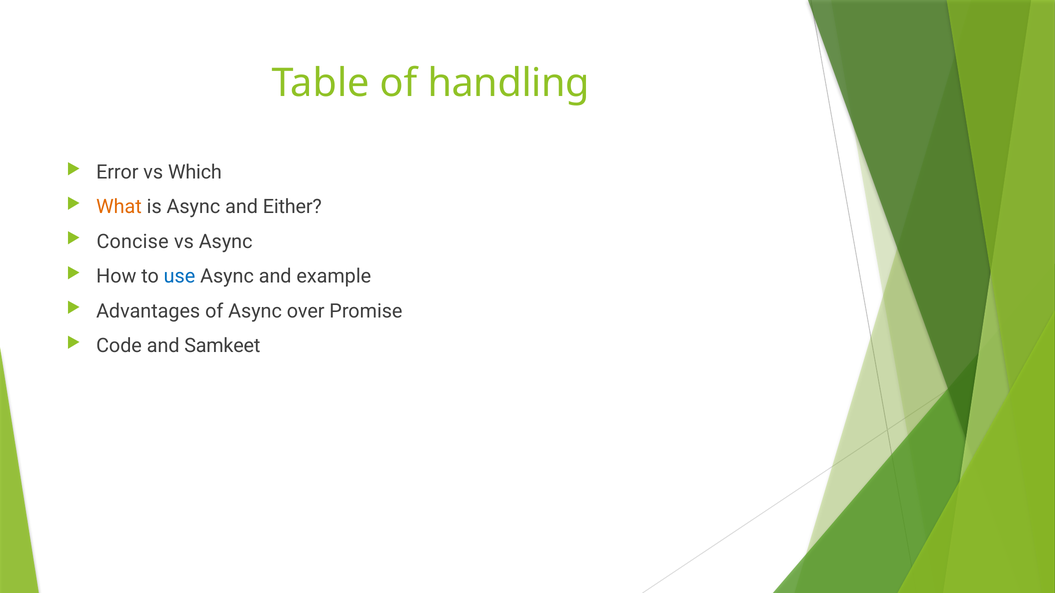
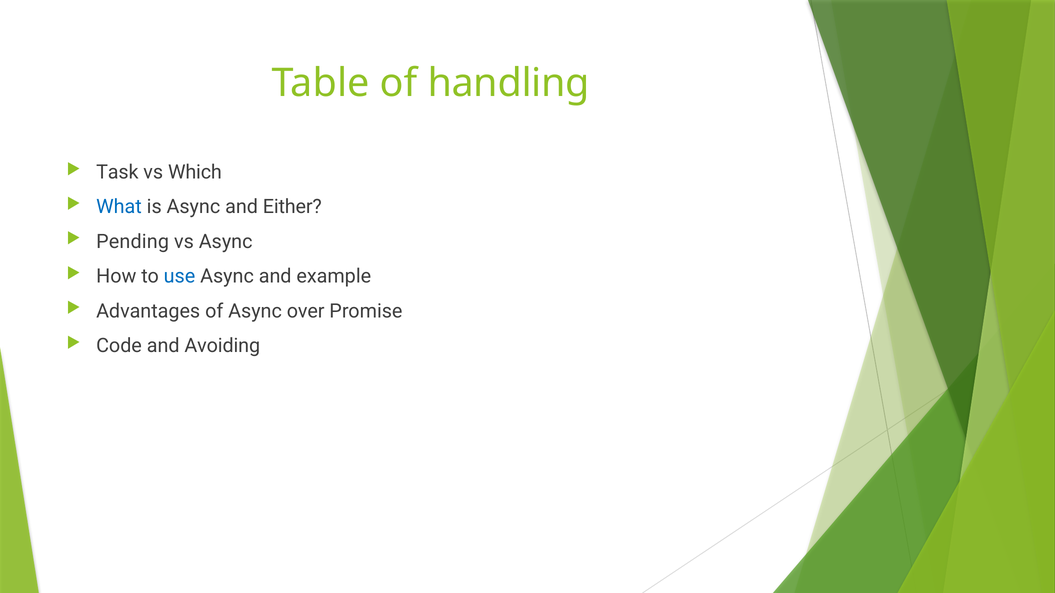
Error: Error -> Task (117, 172)
What colour: orange -> blue (119, 207)
Concise: Concise -> Pending (133, 242)
Samkeet: Samkeet -> Avoiding (222, 346)
